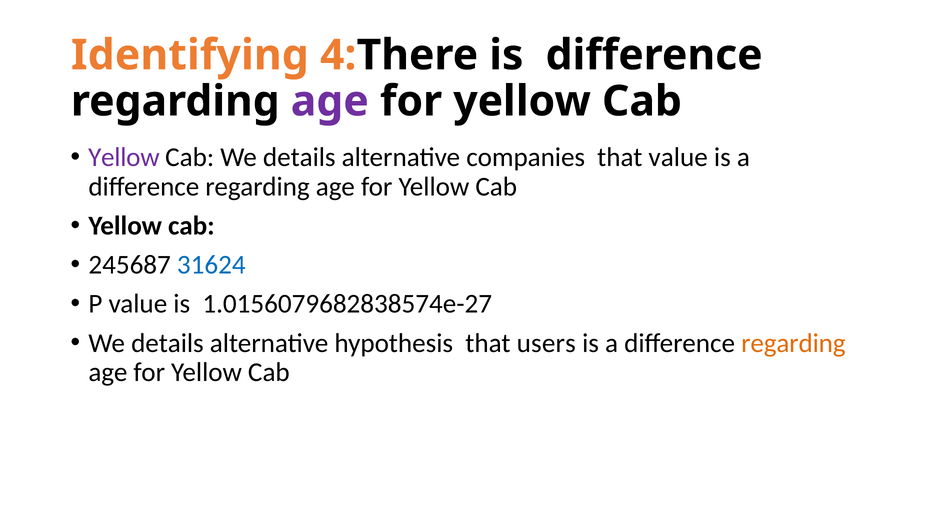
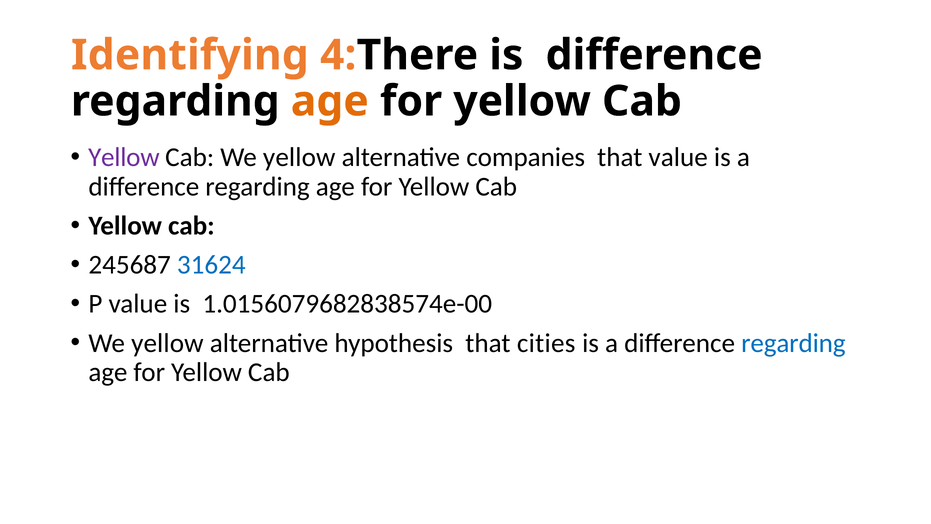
age colour: purple -> orange (330, 101)
Cab We details: details -> yellow (299, 157)
1.0156079682838574e-27: 1.0156079682838574e-27 -> 1.0156079682838574e-00 (347, 304)
details: details -> yellow (167, 343)
users: users -> cities (546, 343)
regarding colour: orange -> blue (793, 343)
